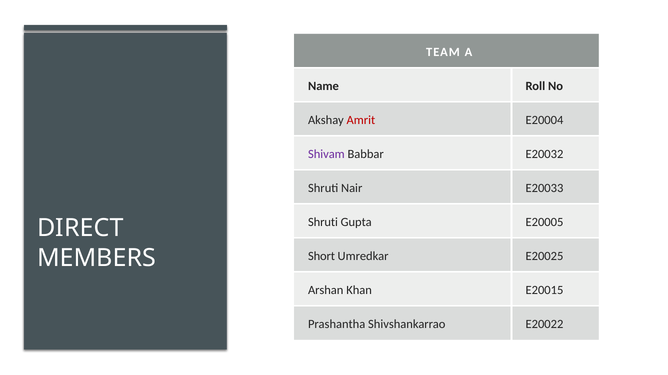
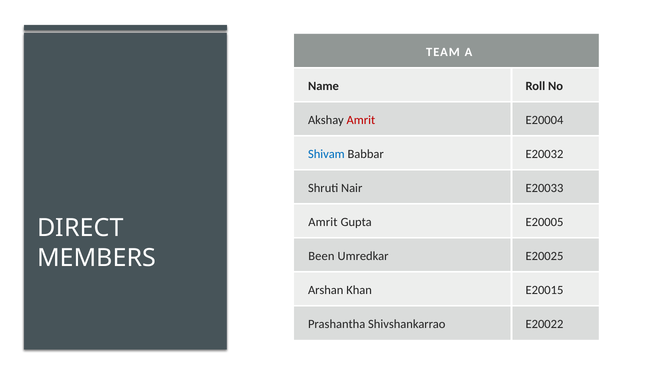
Shivam colour: purple -> blue (326, 154)
Shruti: Shruti -> Amrit (323, 222)
Short: Short -> Been (321, 256)
